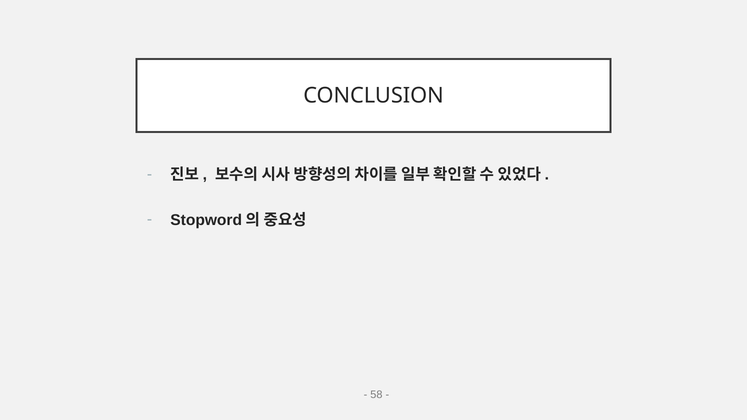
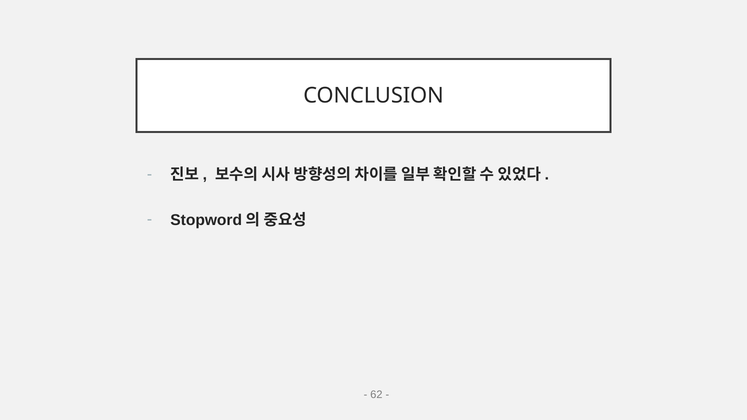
58: 58 -> 62 (376, 395)
